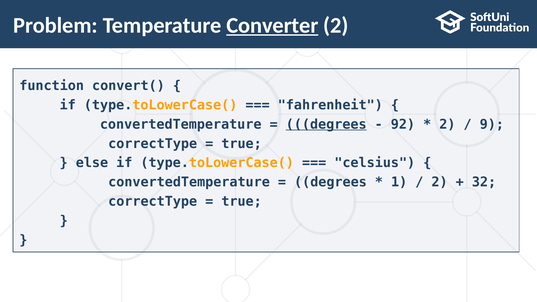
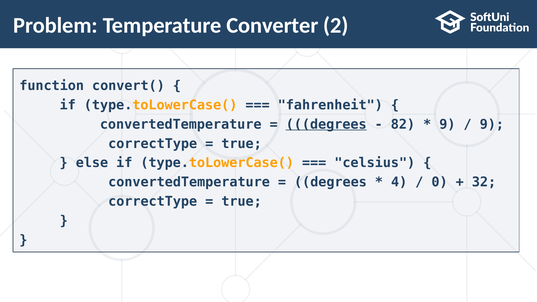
Converter underline: present -> none (272, 25)
92: 92 -> 82 (403, 124)
2: 2 -> 9 (447, 124)
1: 1 -> 4 (399, 182)
2: 2 -> 0 (440, 182)
